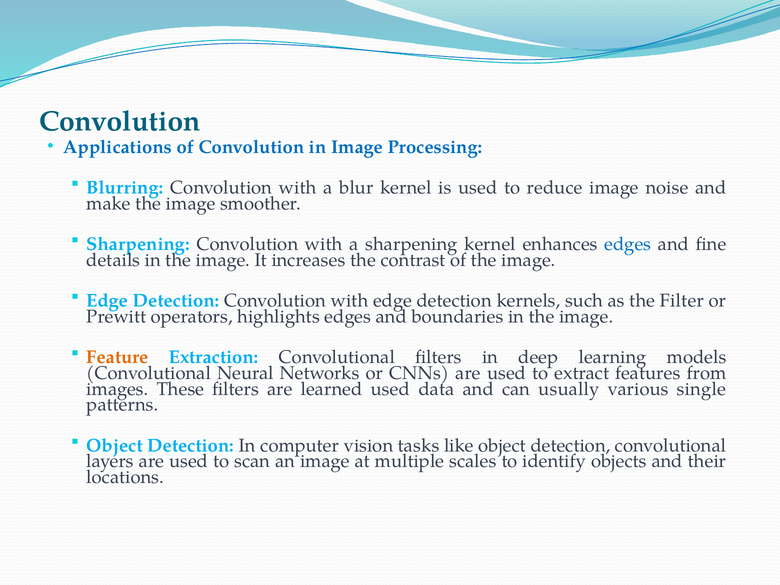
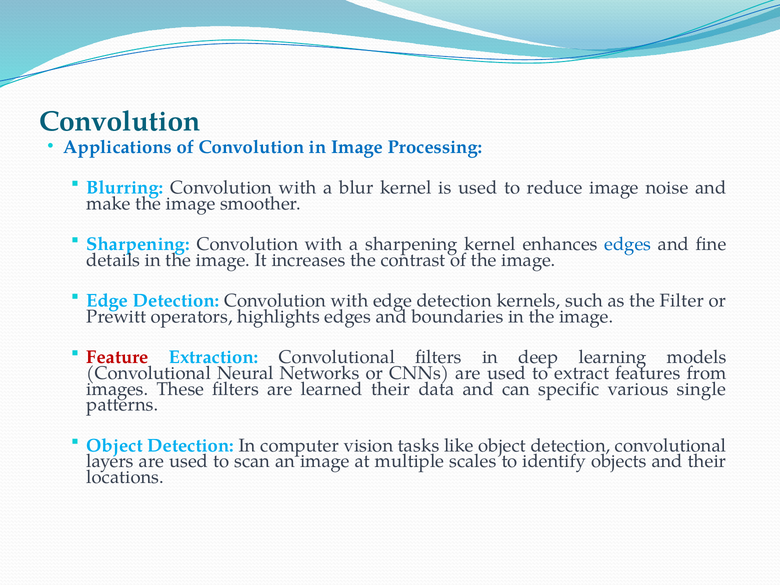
Feature colour: orange -> red (118, 357)
learned used: used -> their (390, 389)
usually: usually -> specific (569, 389)
